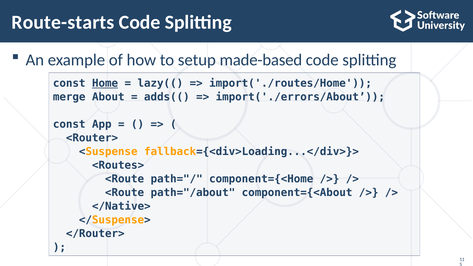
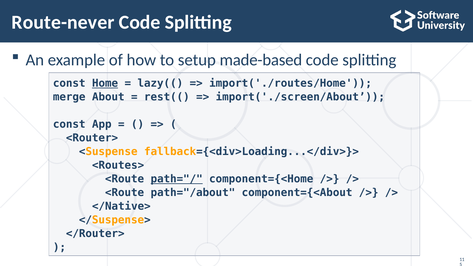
Route-starts: Route-starts -> Route-never (63, 22)
adds((: adds(( -> rest(( (167, 97)
import('./errors/About: import('./errors/About -> import('./screen/About (300, 97)
path="/ underline: none -> present (177, 179)
